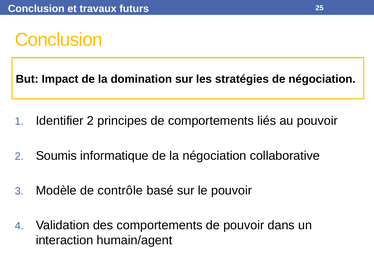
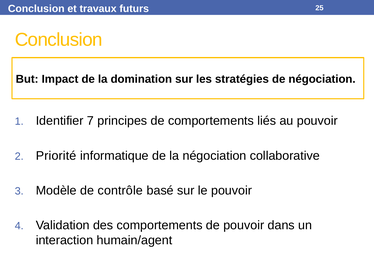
Identifier 2: 2 -> 7 (90, 121)
Soumis: Soumis -> Priorité (56, 156)
